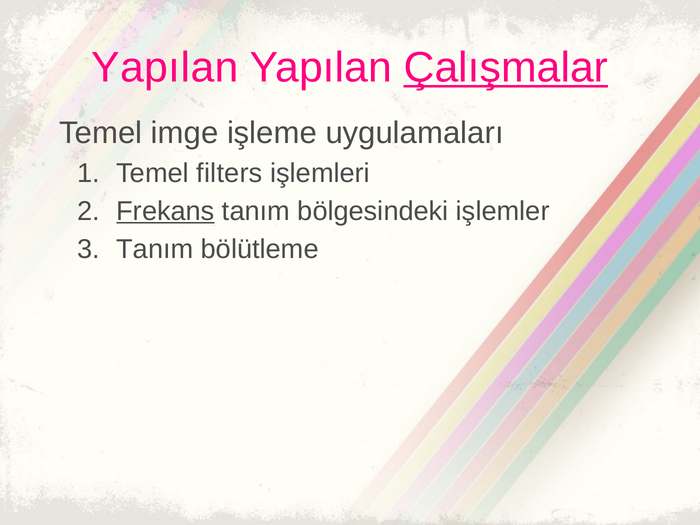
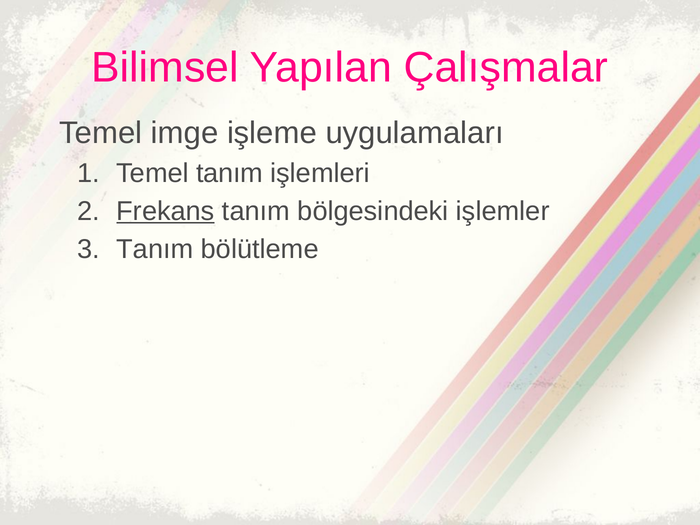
Yapılan: Yapılan -> Bilimsel (165, 68)
Çalışmalar underline: present -> none (506, 68)
Temel filters: filters -> tanım (230, 173)
